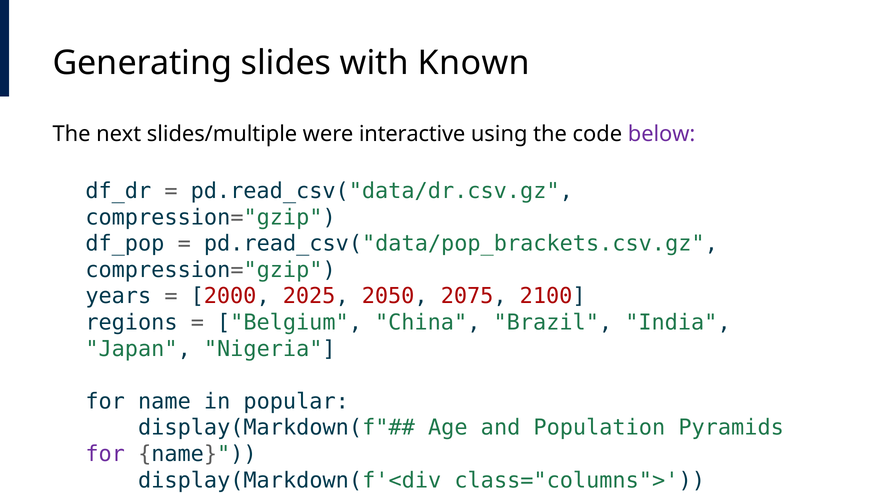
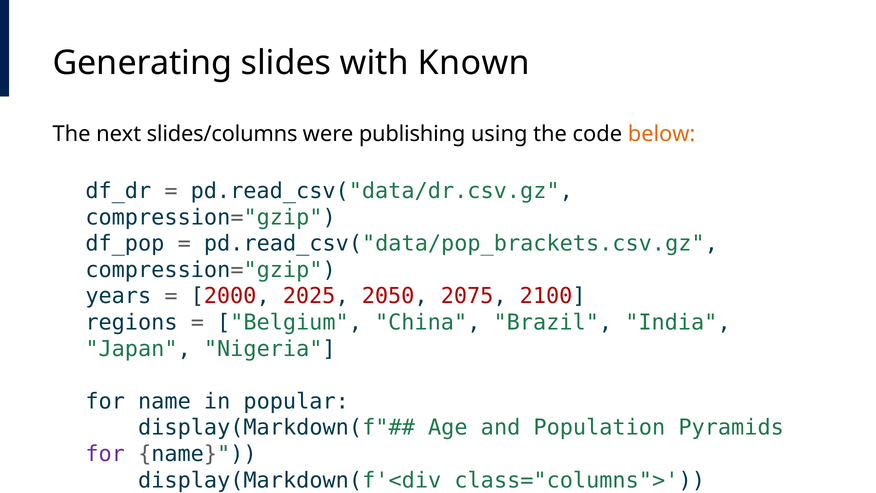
slides/multiple: slides/multiple -> slides/columns (222, 134)
interactive: interactive -> publishing (412, 134)
below colour: purple -> orange (662, 134)
